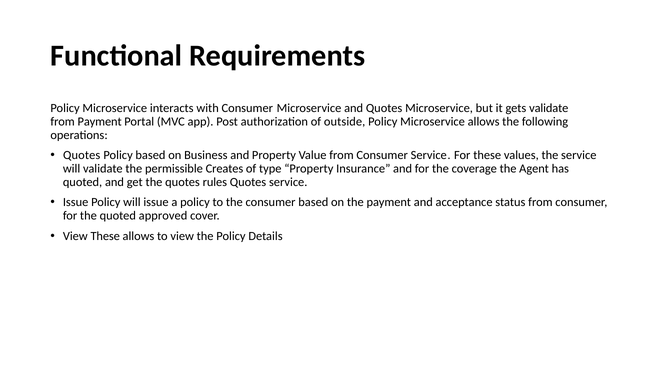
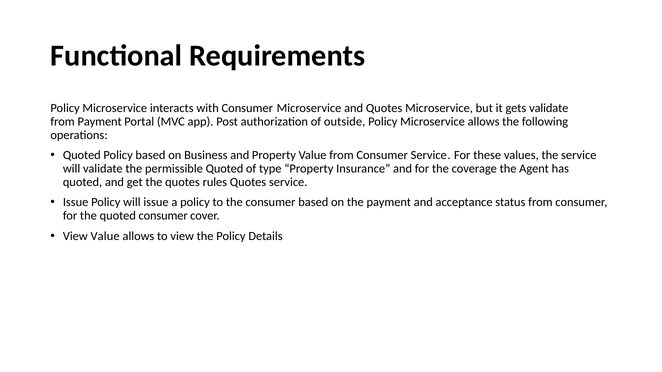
Quotes: Quotes -> Quoted (82, 155)
permissible Creates: Creates -> Quoted (224, 169)
quoted approved: approved -> consumer (163, 216)
View These: These -> Value (105, 236)
